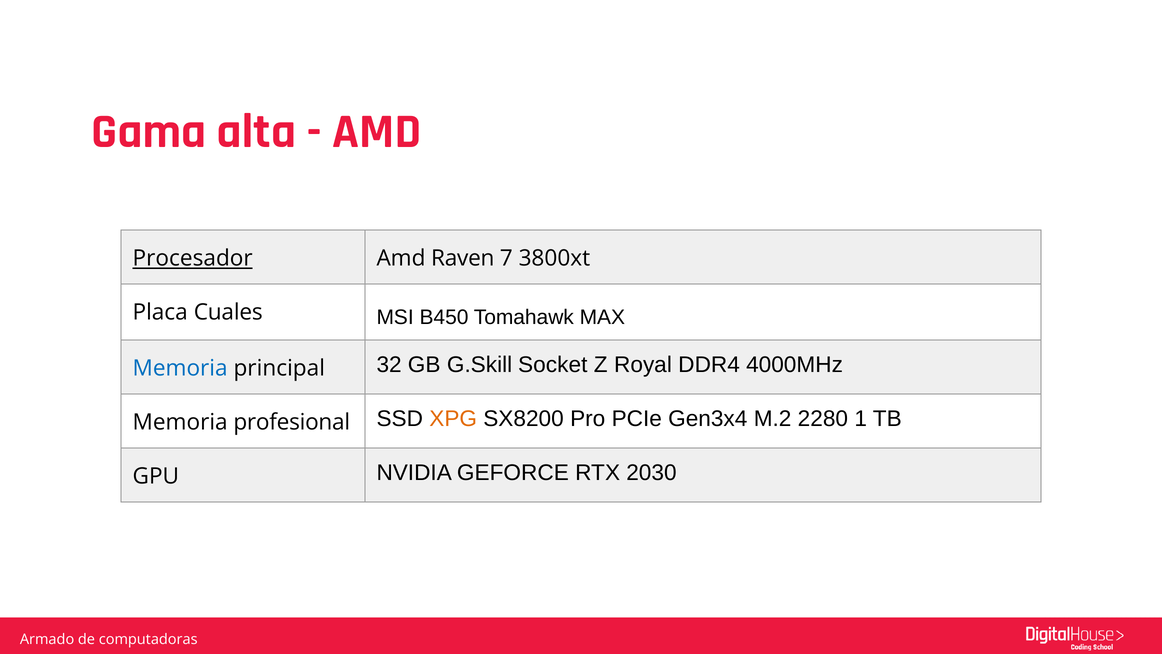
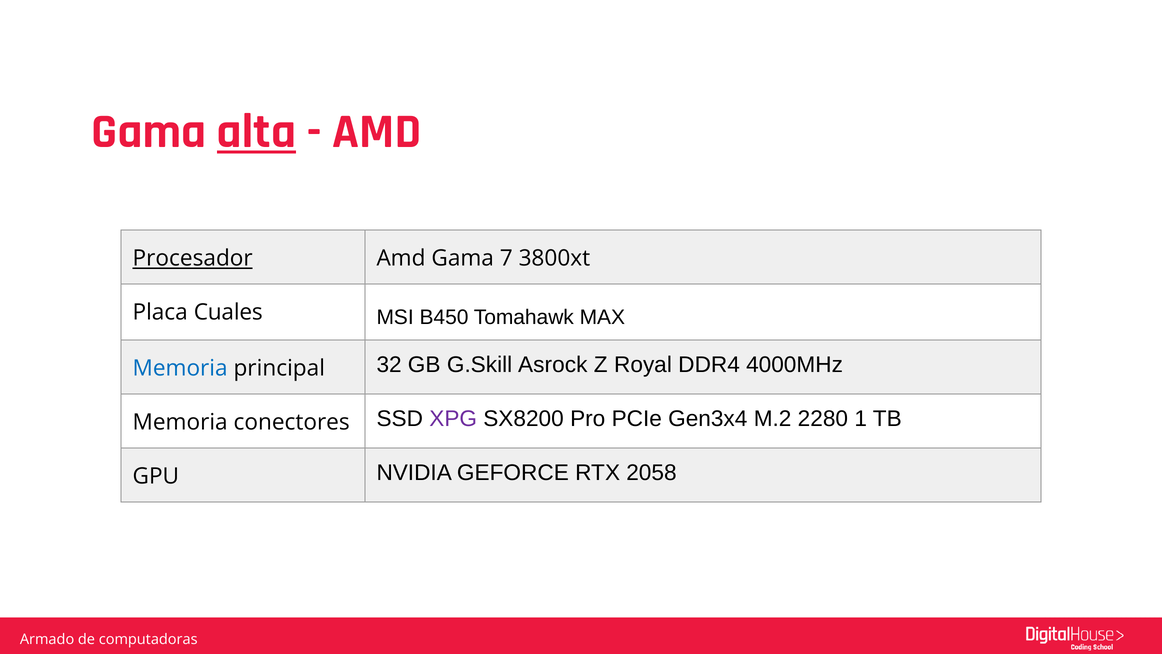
alta underline: none -> present (257, 131)
Amd Raven: Raven -> Gama (463, 258)
Socket: Socket -> Asrock (553, 365)
profesional: profesional -> conectores (292, 422)
XPG colour: orange -> purple (453, 419)
2030: 2030 -> 2058 (651, 473)
